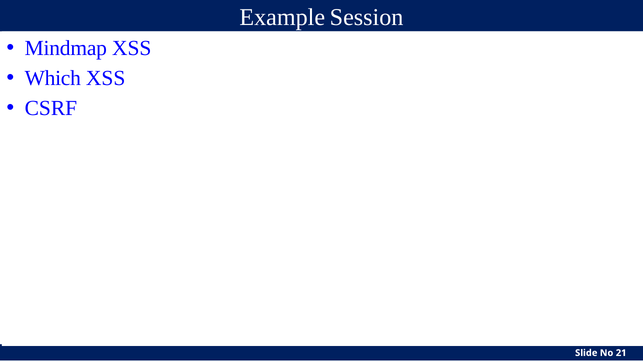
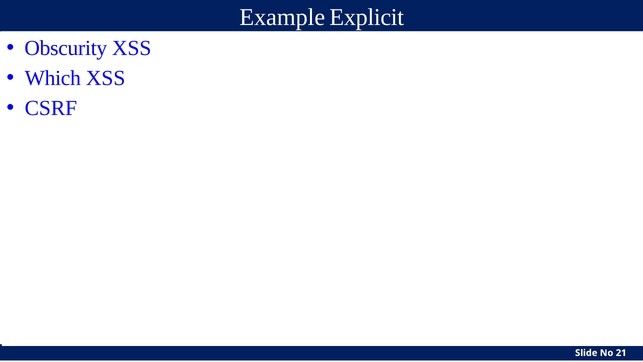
Session: Session -> Explicit (367, 17)
Mindmap: Mindmap -> Obscurity (66, 48)
